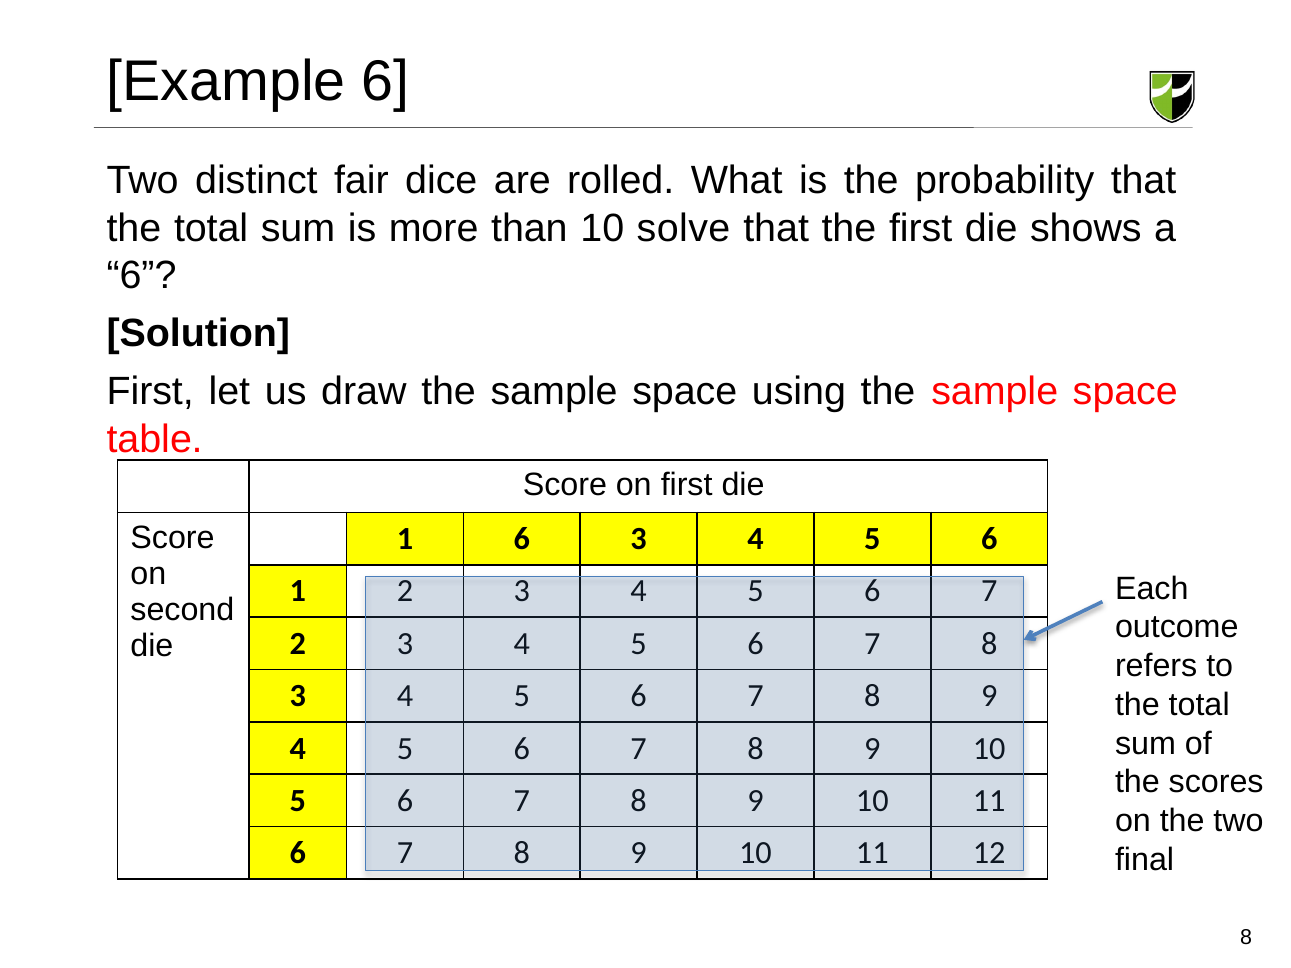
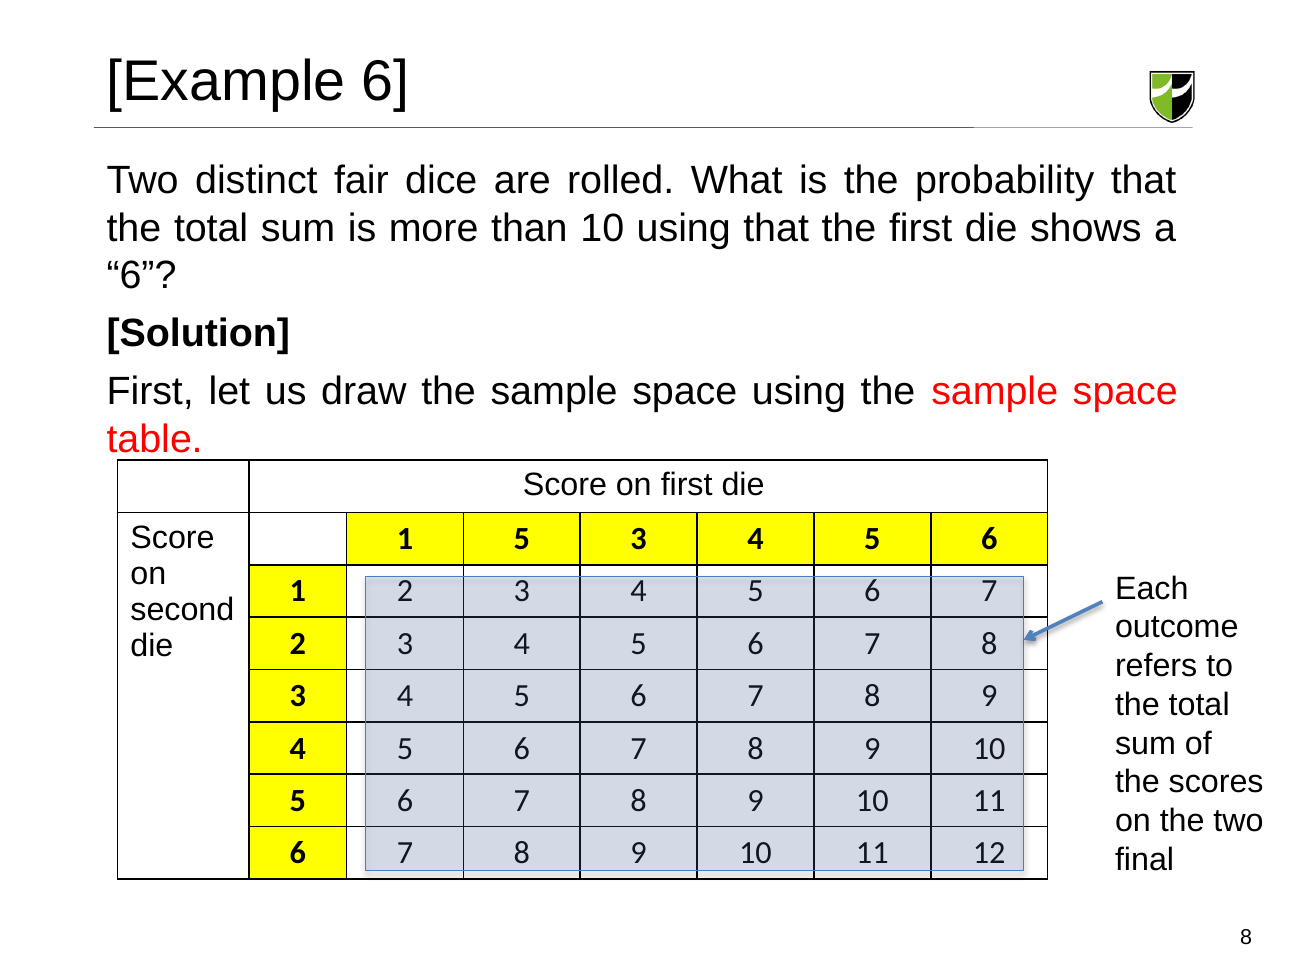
10 solve: solve -> using (684, 228)
1 6: 6 -> 5 (522, 539)
